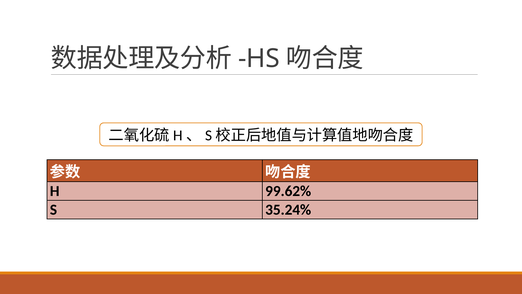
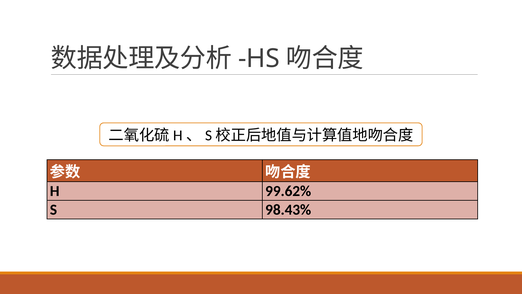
35.24%: 35.24% -> 98.43% (288, 210)
